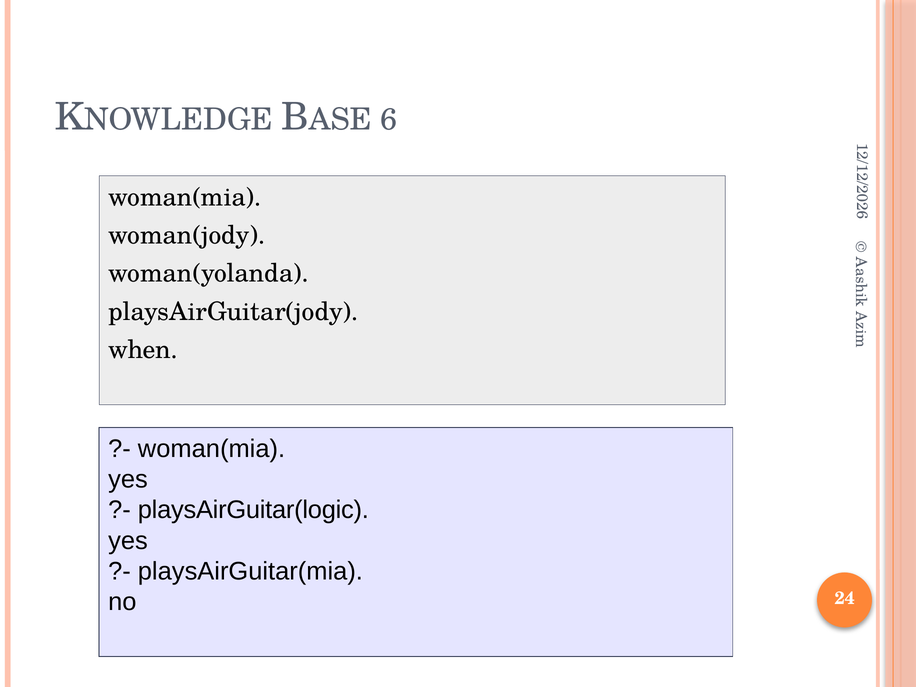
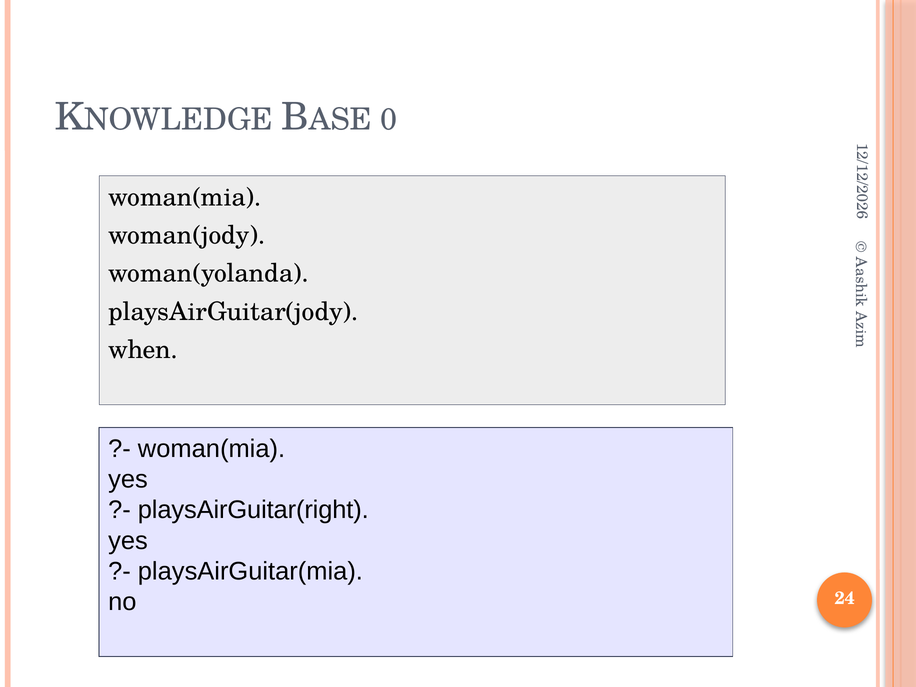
6: 6 -> 0 (389, 120)
playsAirGuitar(logic: playsAirGuitar(logic -> playsAirGuitar(right (253, 510)
